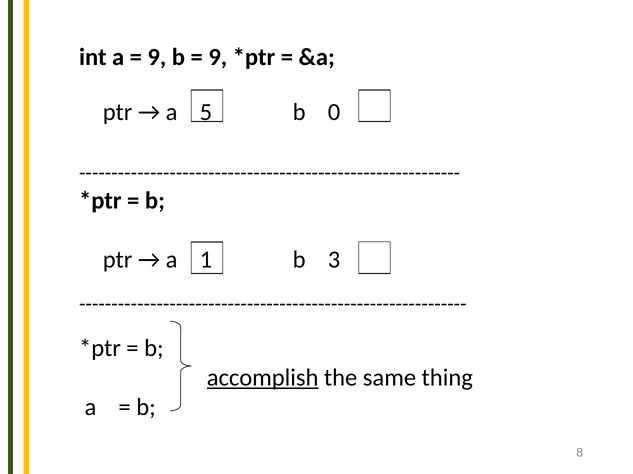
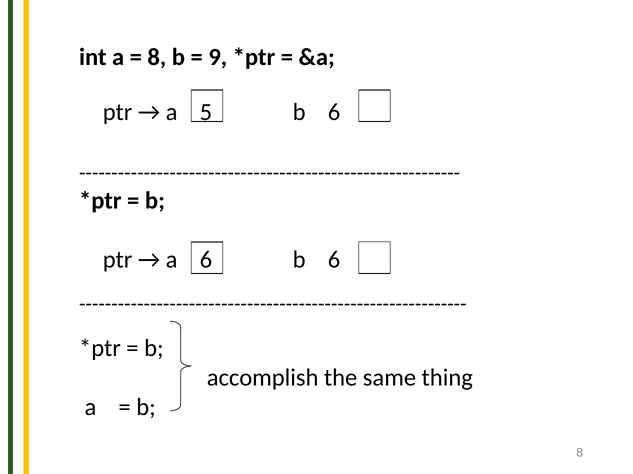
9: 9 -> 8 (157, 57)
5 b 0: 0 -> 6 (334, 112)
a 1: 1 -> 6 (206, 260)
3: 3 -> 6 (334, 260)
accomplish underline: present -> none (263, 378)
